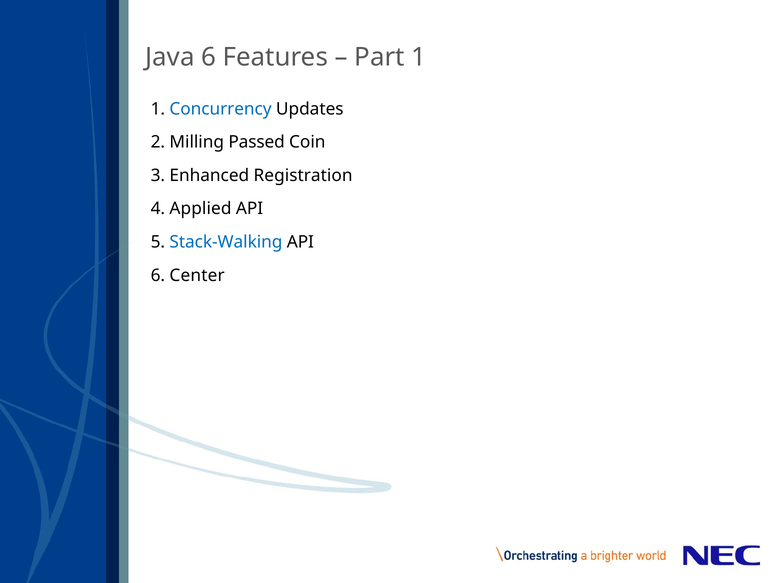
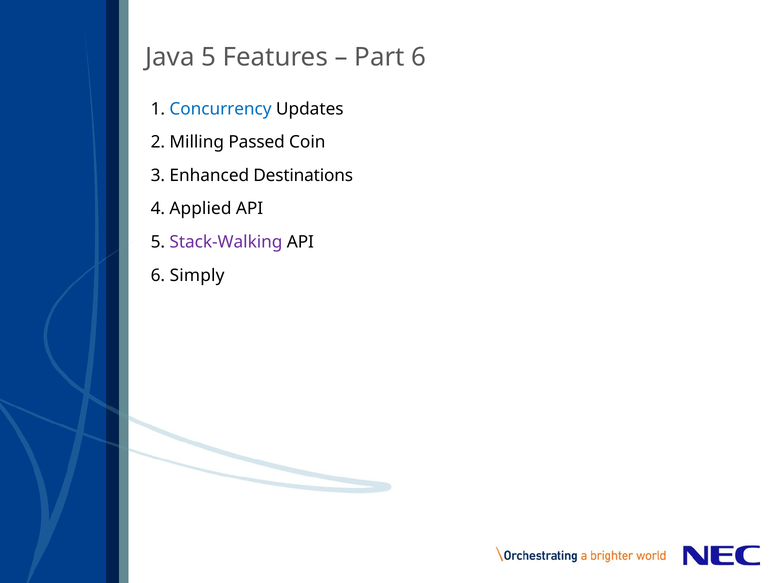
Java 6: 6 -> 5 (209, 57)
Part 1: 1 -> 6 (419, 57)
Registration: Registration -> Destinations (303, 175)
Stack-Walking colour: blue -> purple (226, 242)
Center: Center -> Simply (197, 275)
